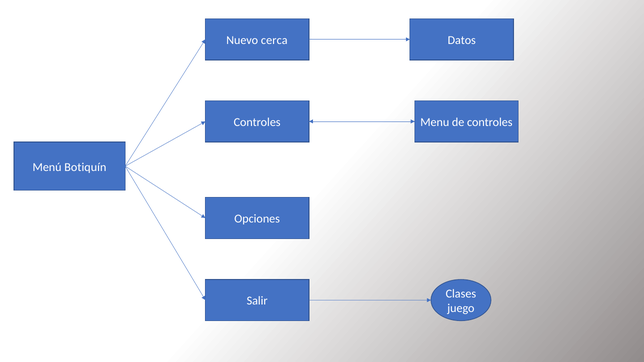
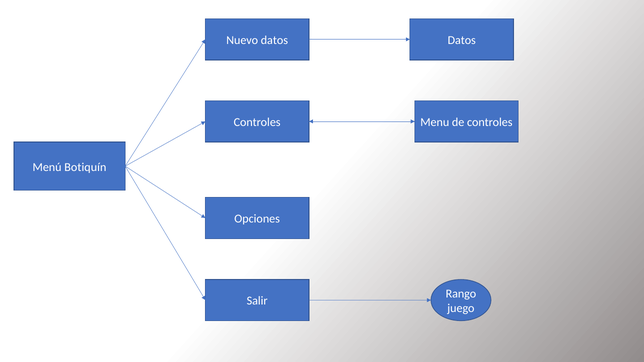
Nuevo cerca: cerca -> datos (274, 40)
Clases: Clases -> Rango (461, 294)
